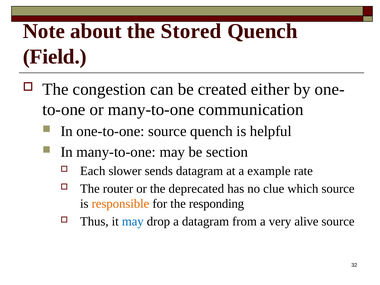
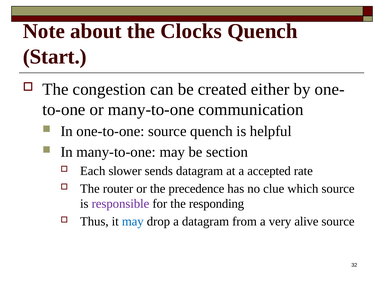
Stored: Stored -> Clocks (191, 31)
Field: Field -> Start (55, 57)
example: example -> accepted (269, 171)
deprecated: deprecated -> precedence (196, 189)
responsible colour: orange -> purple (120, 204)
